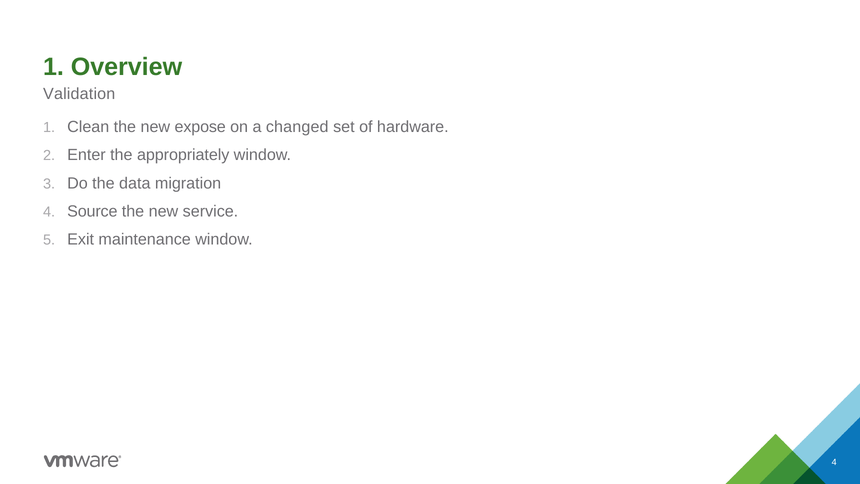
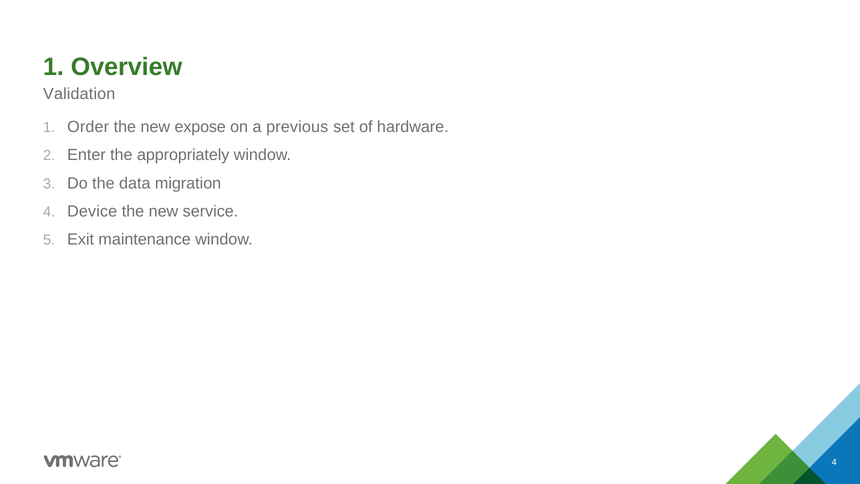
Clean: Clean -> Order (88, 127)
changed: changed -> previous (297, 127)
Source: Source -> Device (92, 211)
